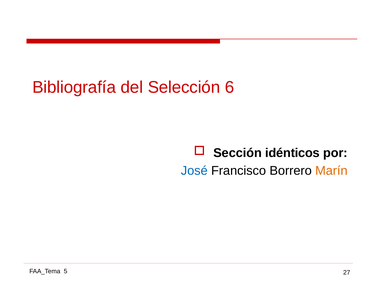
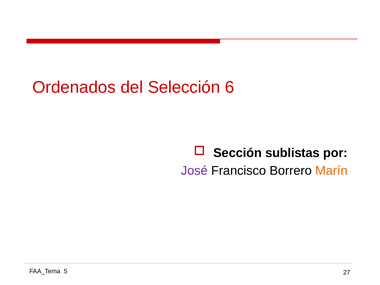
Bibliografía: Bibliografía -> Ordenados (74, 87)
idénticos: idénticos -> sublistas (292, 153)
José colour: blue -> purple (194, 171)
